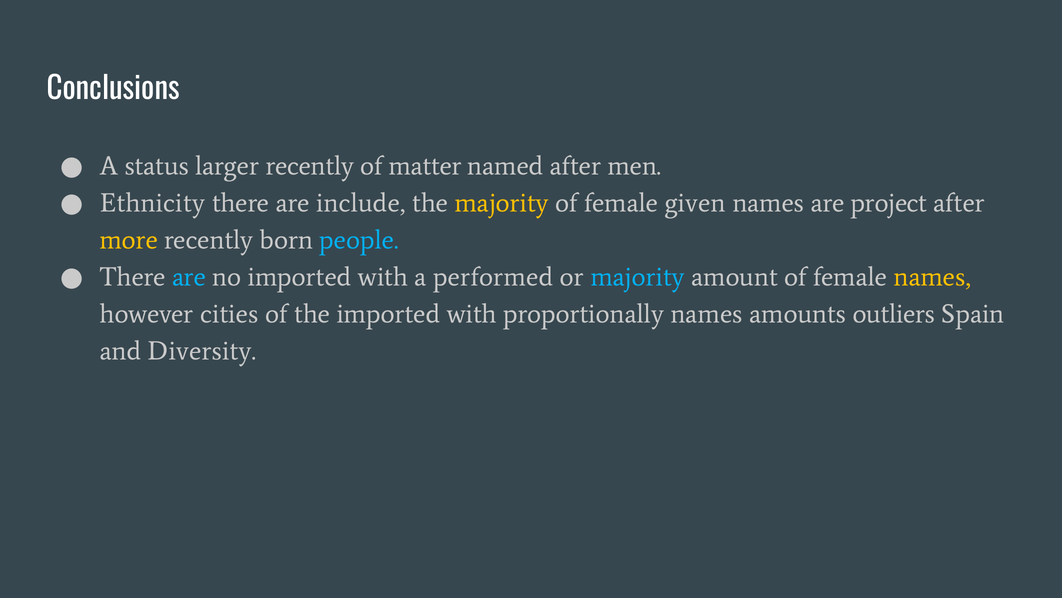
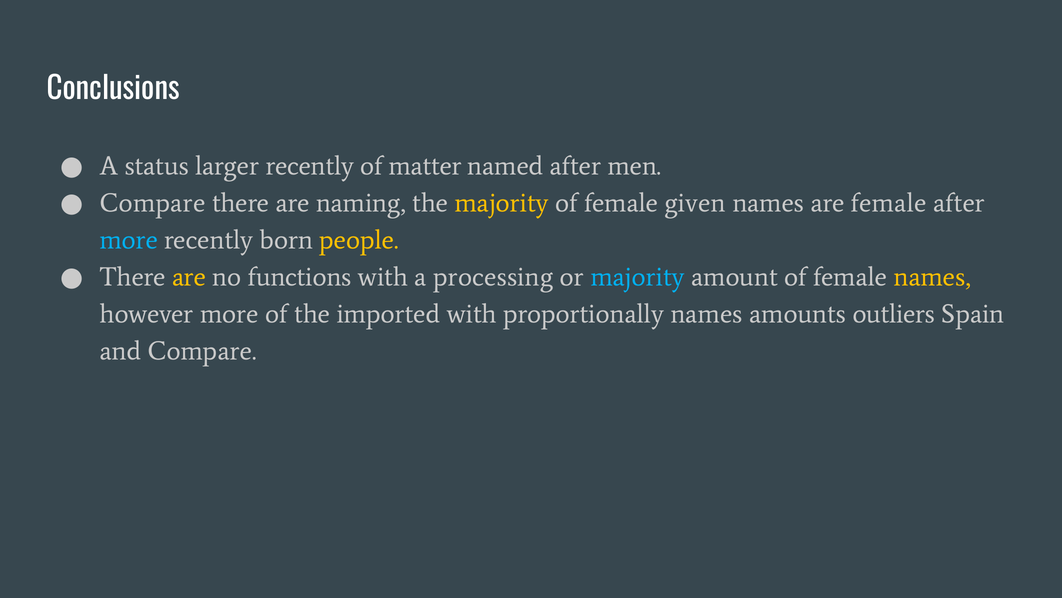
Ethnicity: Ethnicity -> Compare (153, 203)
include: include -> naming (361, 203)
are project: project -> female (889, 203)
more colour: yellow -> light blue (129, 240)
people colour: light blue -> yellow (359, 240)
are colour: light blue -> yellow (189, 277)
no imported: imported -> functions (300, 277)
performed: performed -> processing (493, 277)
however cities: cities -> more (229, 314)
and Diversity: Diversity -> Compare (202, 351)
